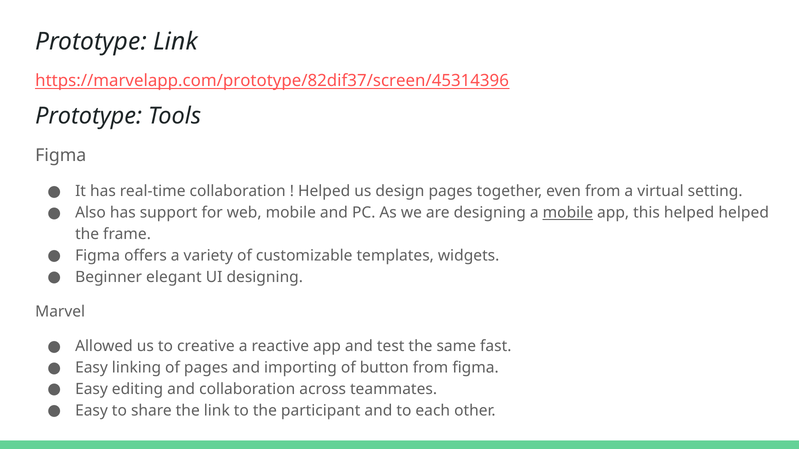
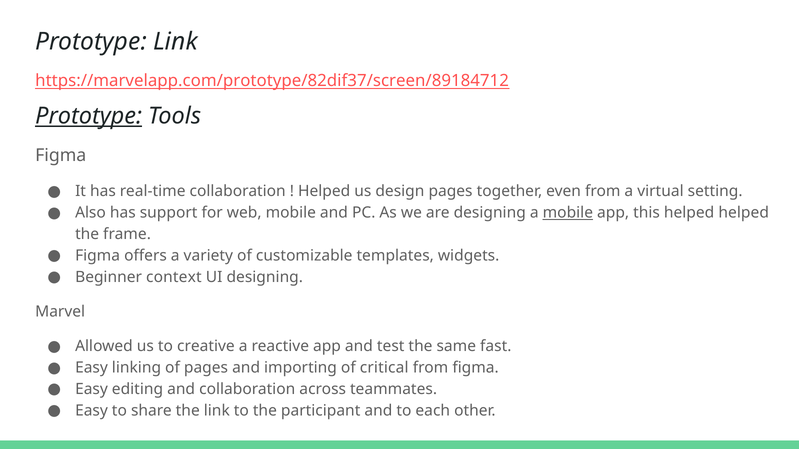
https://marvelapp.com/prototype/82dif37/screen/45314396: https://marvelapp.com/prototype/82dif37/screen/45314396 -> https://marvelapp.com/prototype/82dif37/screen/89184712 (272, 81)
Prototype underline: none -> present (89, 116)
elegant: elegant -> context (174, 277)
button: button -> critical (384, 368)
